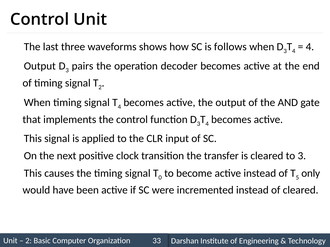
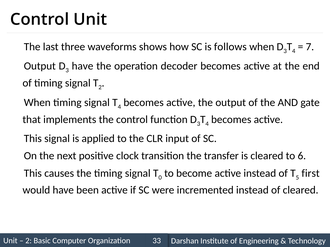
4: 4 -> 7 (310, 47)
pairs: pairs -> have (83, 66)
to 3: 3 -> 6 (302, 156)
only: only -> first (311, 173)
